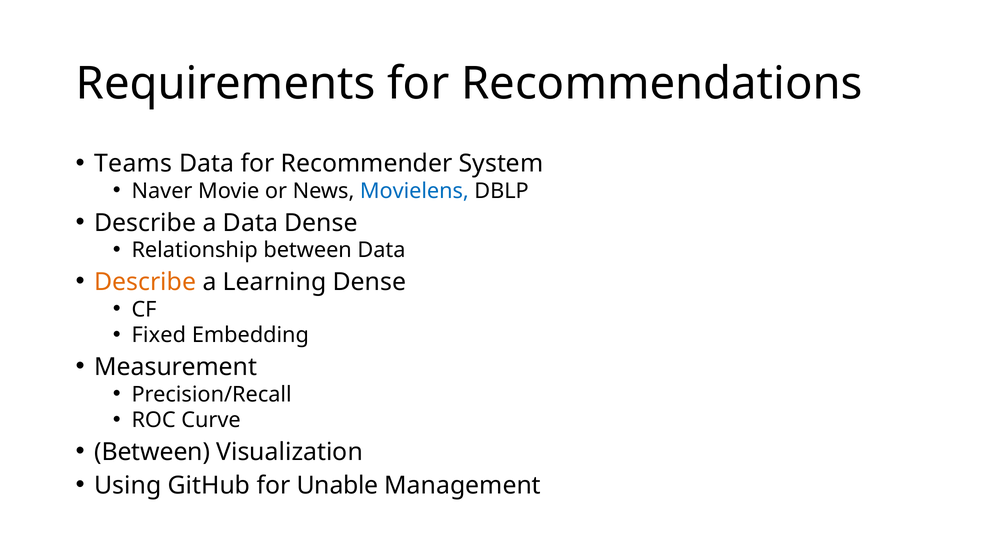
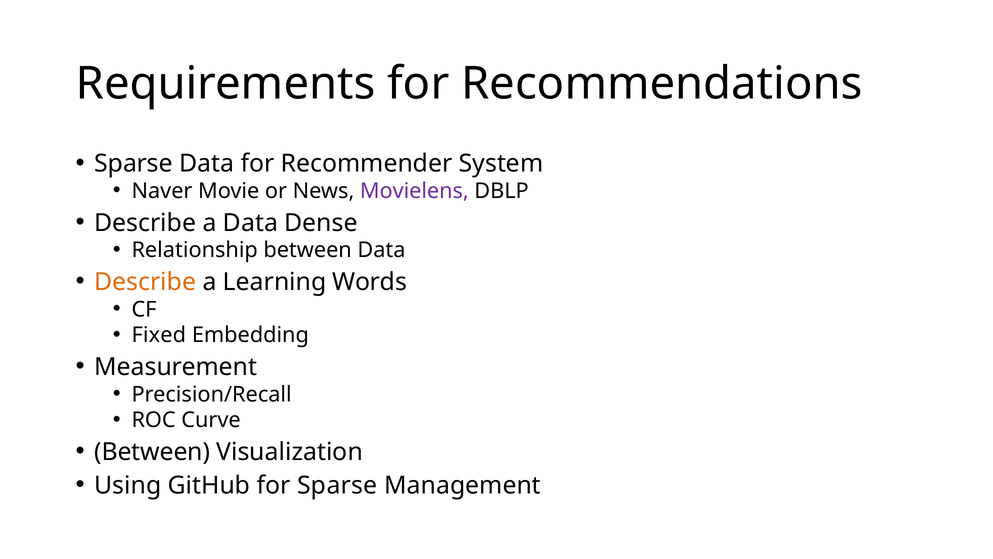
Teams: Teams -> Sparse (134, 164)
Movielens colour: blue -> purple (414, 191)
Learning Dense: Dense -> Words (370, 282)
for Unable: Unable -> Sparse (337, 485)
